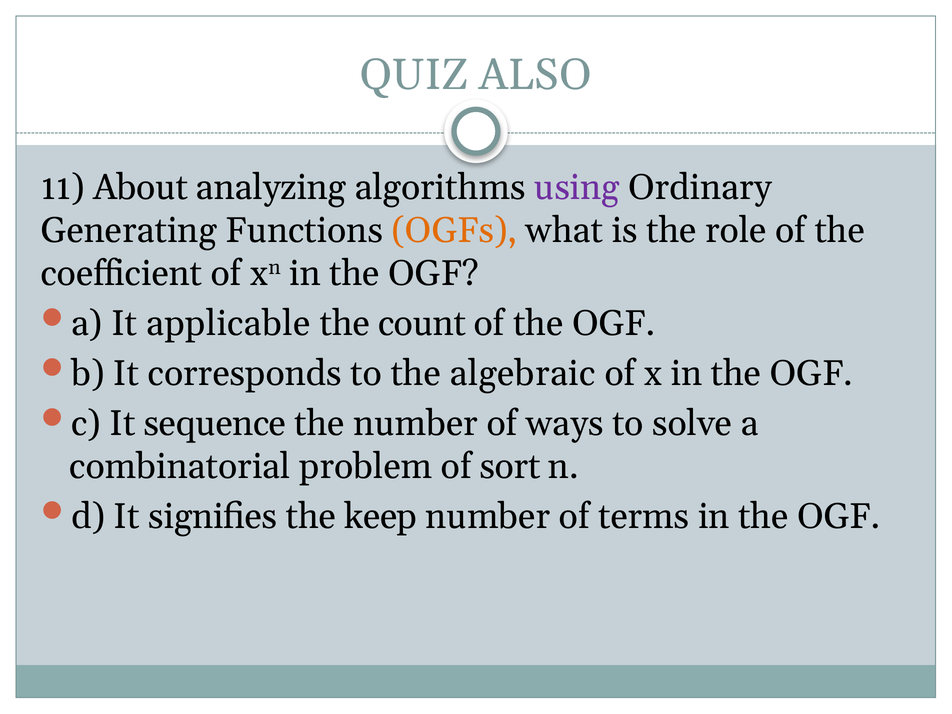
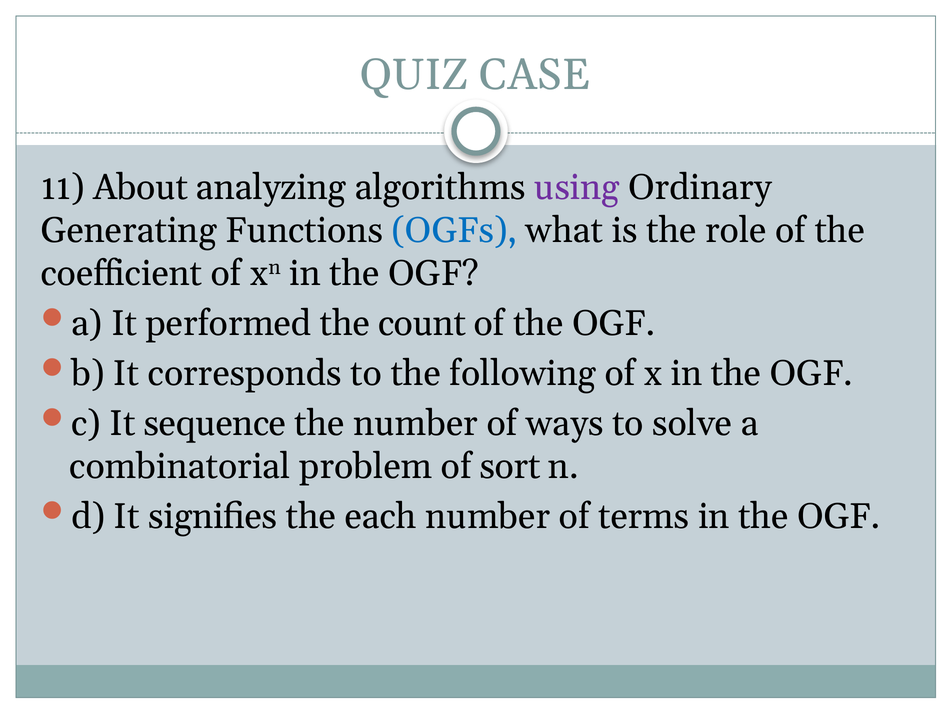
ALSO: ALSO -> CASE (535, 75)
OGFs colour: orange -> blue (454, 230)
applicable: applicable -> performed (229, 323)
algebraic: algebraic -> following (523, 373)
keep: keep -> each (381, 516)
